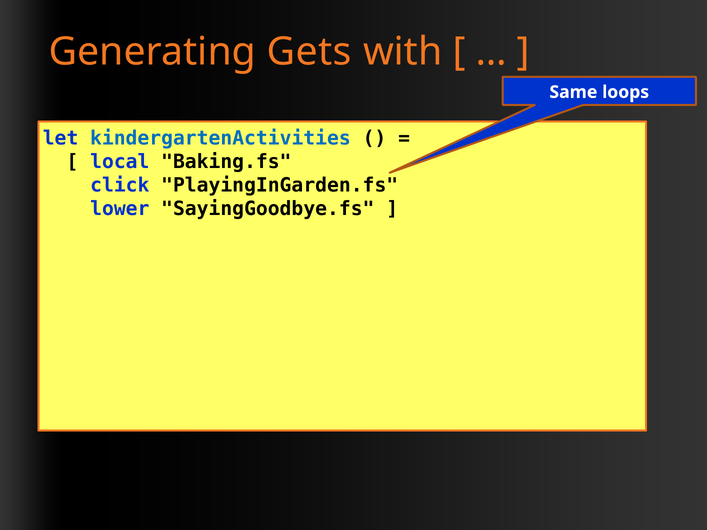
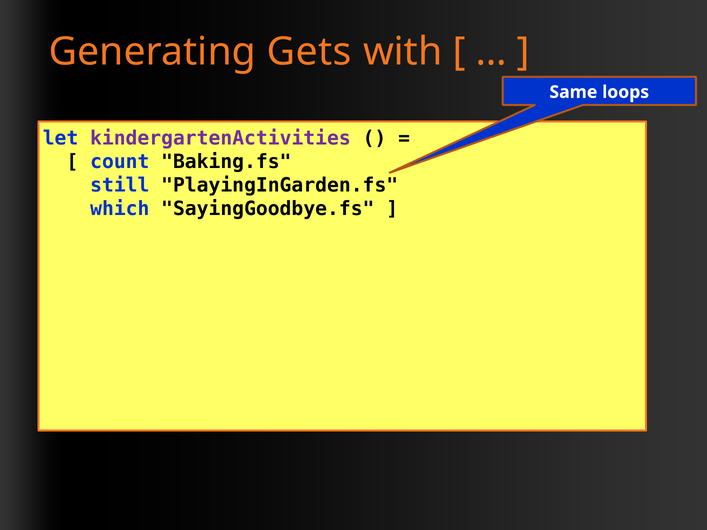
kindergartenActivities colour: blue -> purple (220, 138)
local: local -> count (120, 162)
click: click -> still (120, 185)
lower: lower -> which (120, 209)
